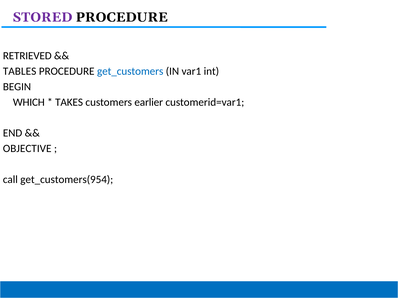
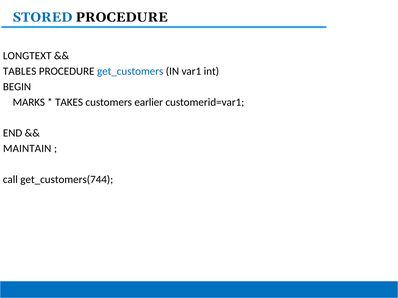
STORED colour: purple -> blue (42, 17)
RETRIEVED: RETRIEVED -> LONGTEXT (27, 56)
WHICH: WHICH -> MARKS (29, 102)
OBJECTIVE: OBJECTIVE -> MAINTAIN (27, 149)
get_customers(954: get_customers(954 -> get_customers(744 (67, 180)
